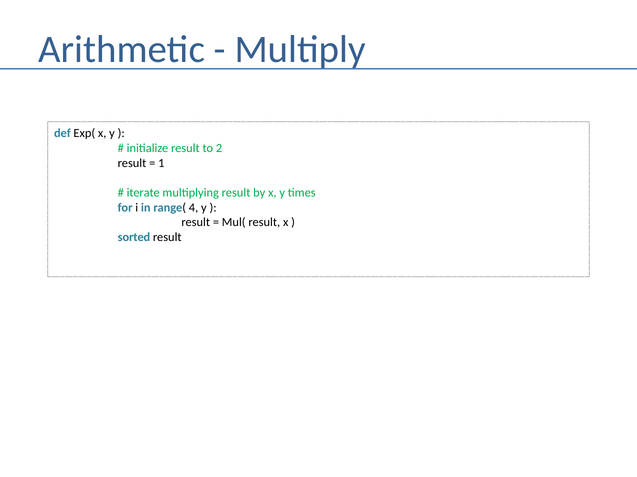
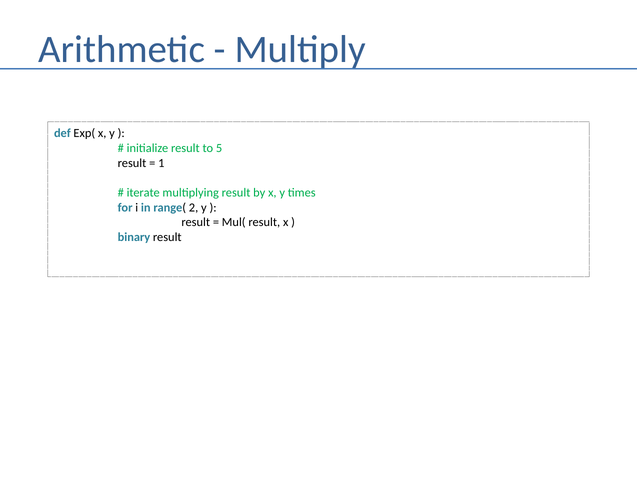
2: 2 -> 5 (219, 148)
4: 4 -> 2 (194, 208)
sorted: sorted -> binary (134, 238)
